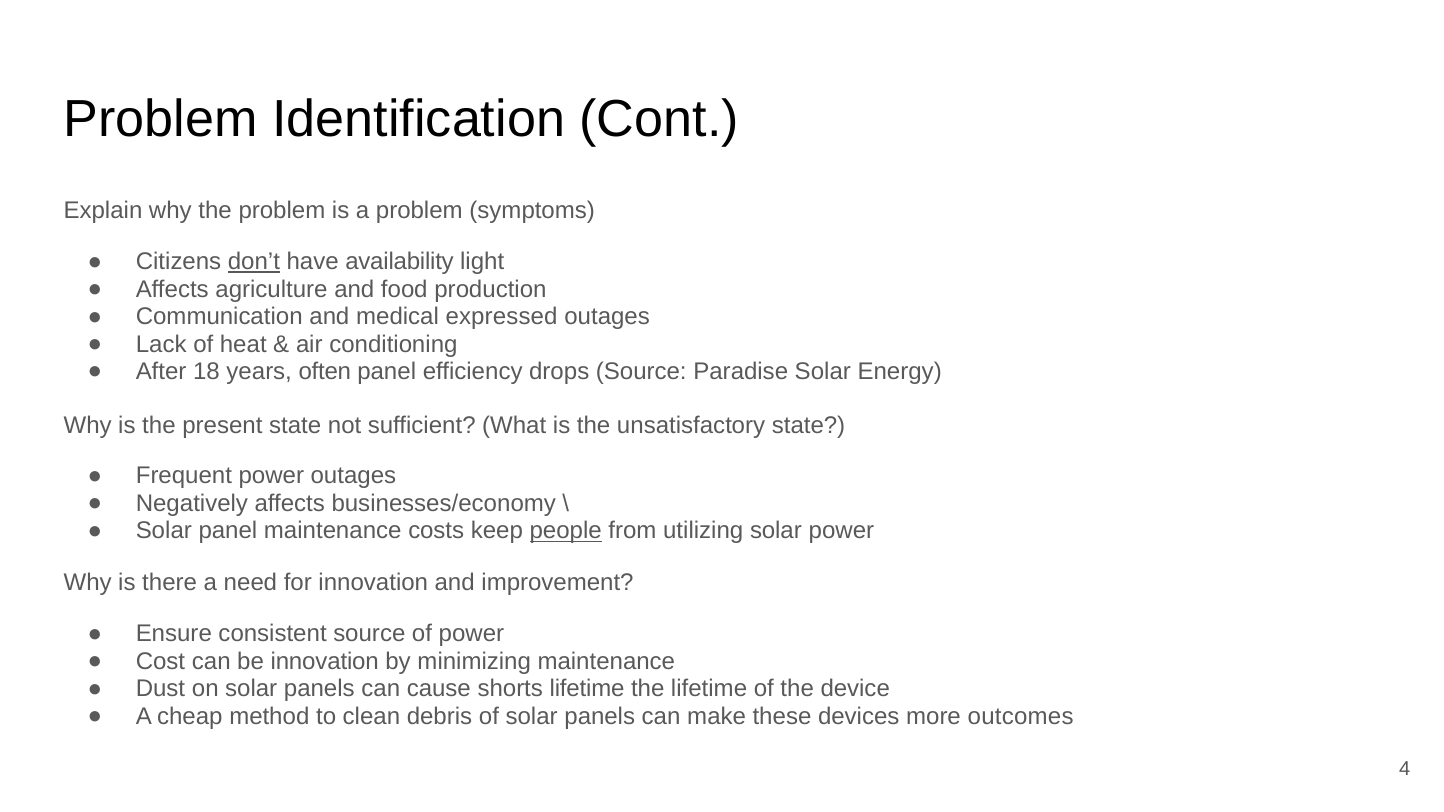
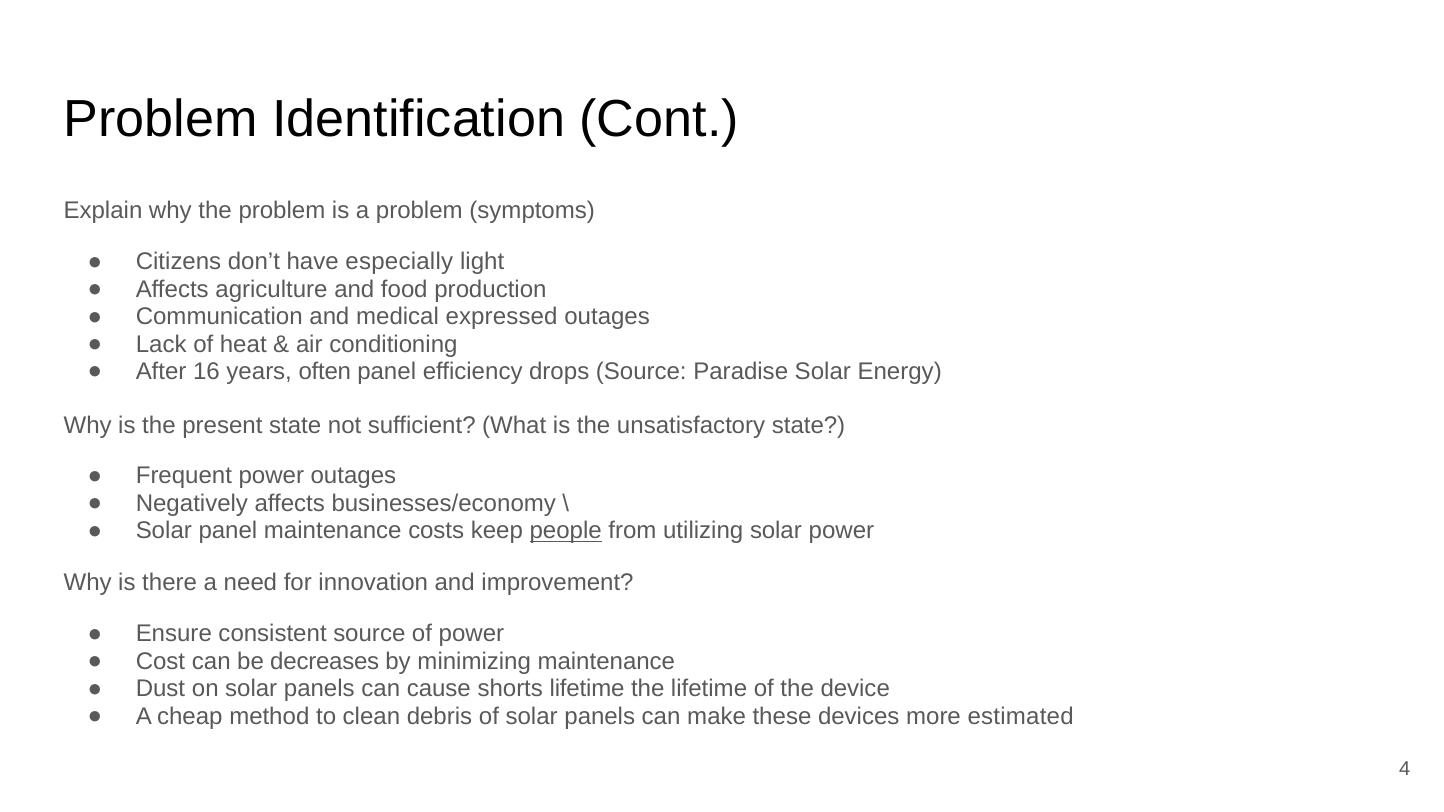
don’t underline: present -> none (254, 262)
availability: availability -> especially (399, 262)
18: 18 -> 16 (206, 372)
be innovation: innovation -> decreases (325, 662)
outcomes: outcomes -> estimated (1021, 717)
